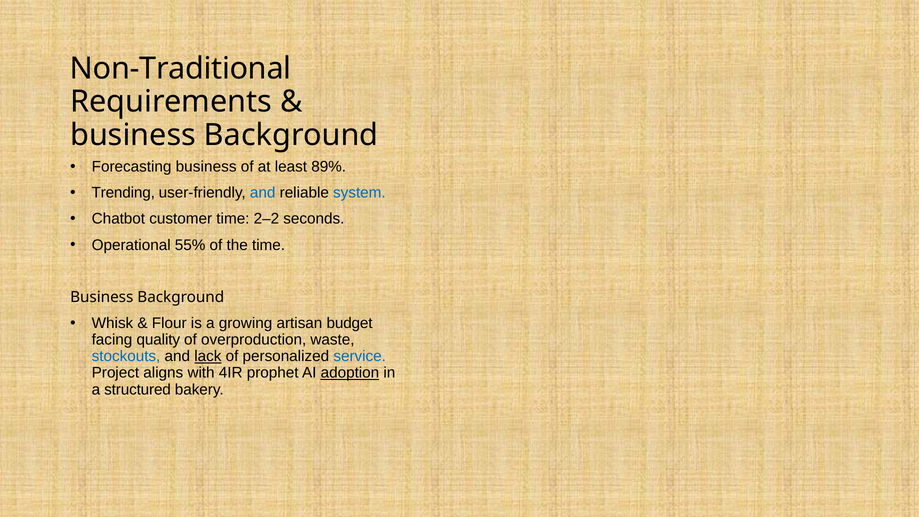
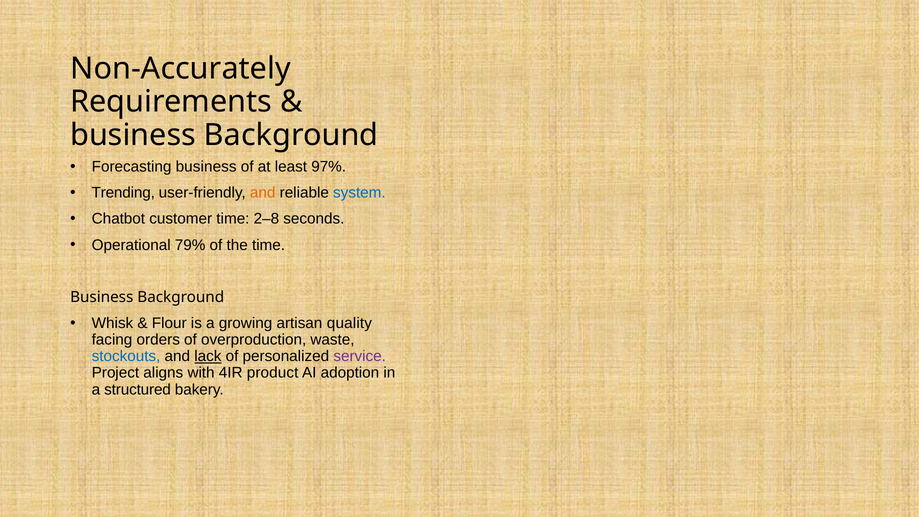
Non-Traditional: Non-Traditional -> Non-Accurately (180, 69)
89%: 89% -> 97% (329, 167)
and colour: blue -> orange (263, 193)
2–2: 2–2 -> 2–8 (266, 219)
55%: 55% -> 79% (190, 245)
budget: budget -> quality (349, 323)
quality: quality -> orders (158, 340)
service colour: blue -> purple (360, 356)
prophet: prophet -> product (273, 373)
adoption underline: present -> none (350, 373)
